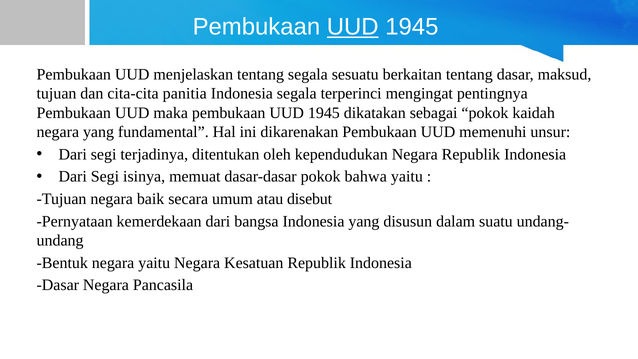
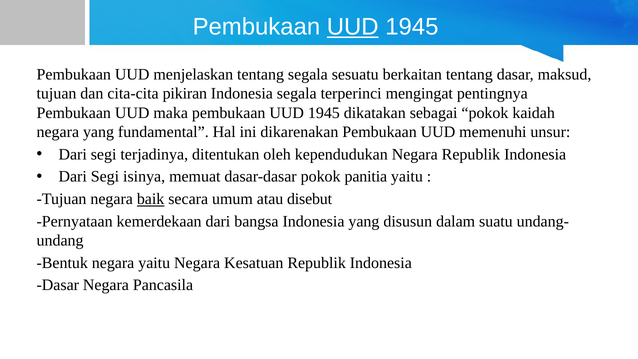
panitia: panitia -> pikiran (185, 94)
bahwa: bahwa -> panitia (366, 177)
baik underline: none -> present (151, 199)
